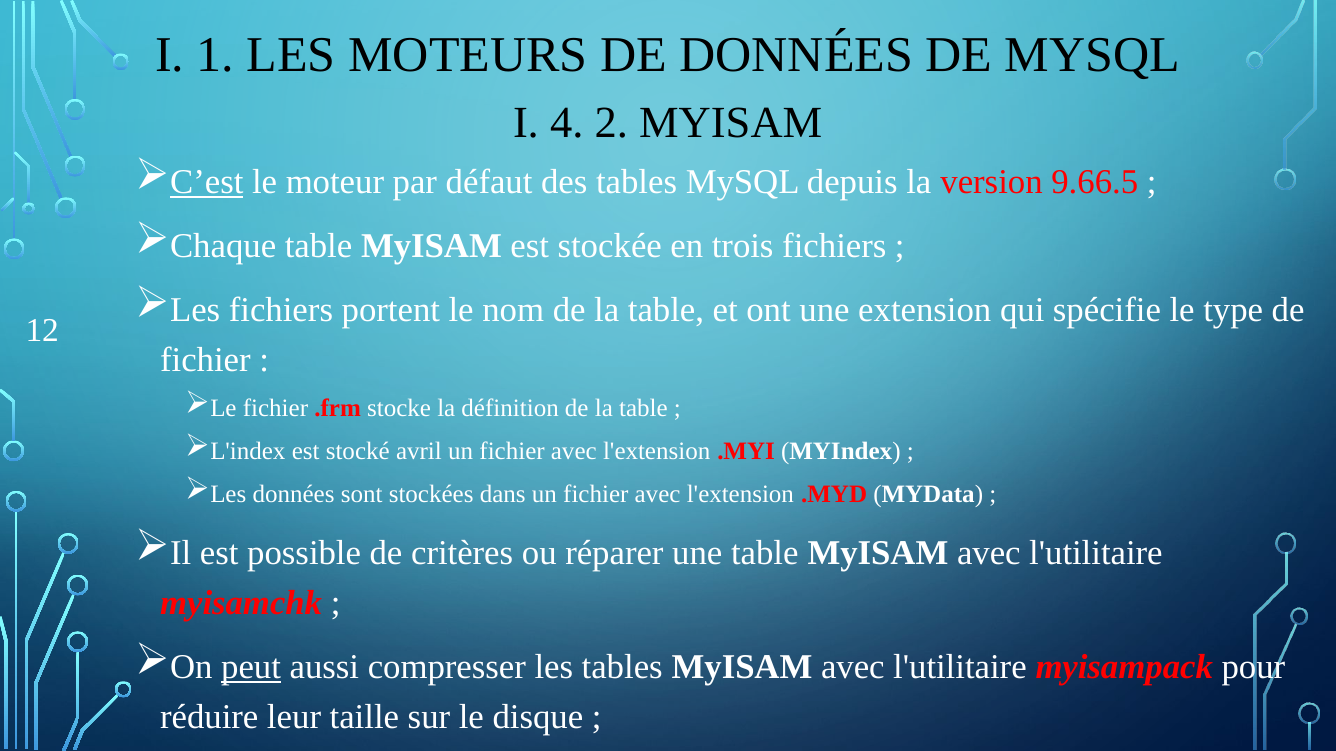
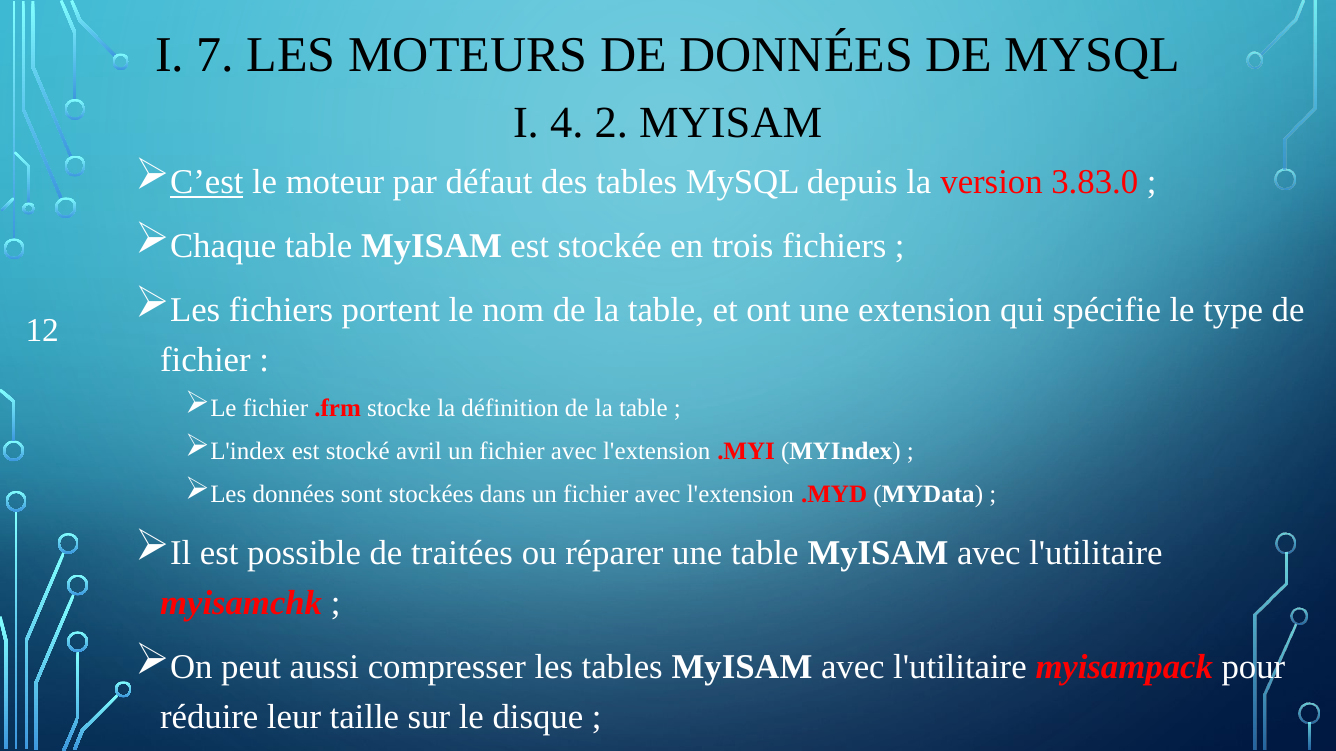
1: 1 -> 7 (215, 55)
9.66.5: 9.66.5 -> 3.83.0 (1095, 182)
critères: critères -> traitées (462, 553)
peut underline: present -> none (251, 667)
